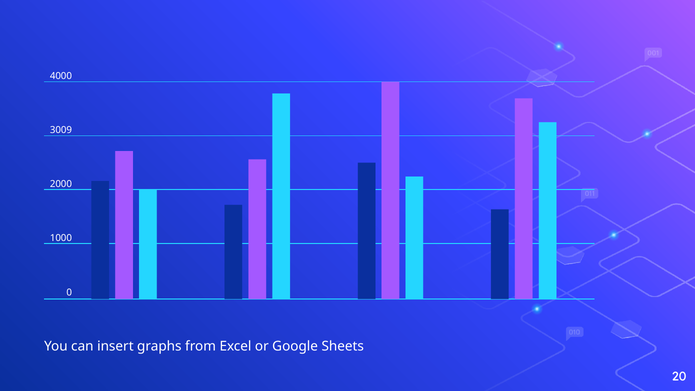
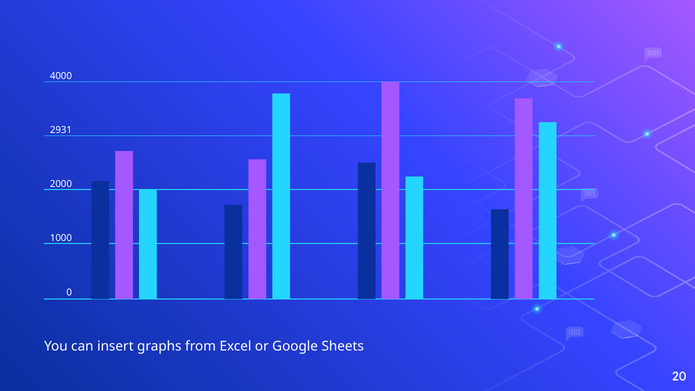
3009: 3009 -> 2931 (61, 130)
